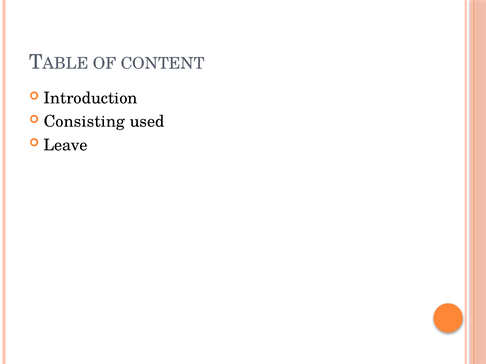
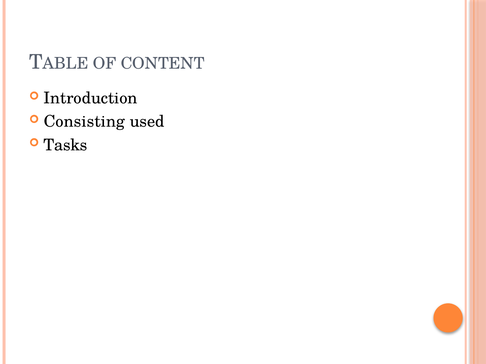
Leave: Leave -> Tasks (65, 145)
